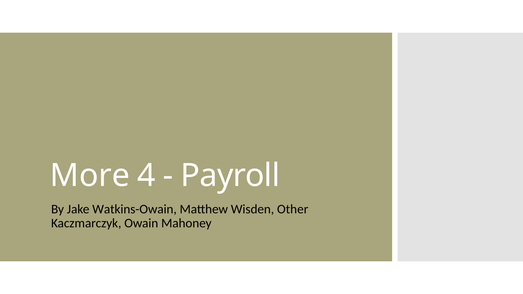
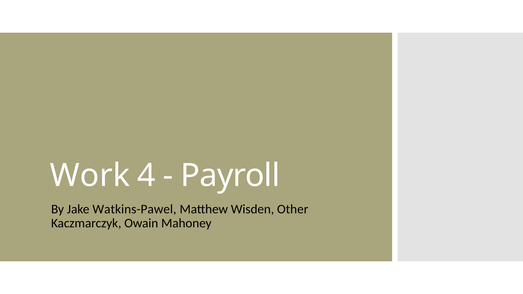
More: More -> Work (90, 176)
Watkins-Owain: Watkins-Owain -> Watkins-Pawel (134, 209)
